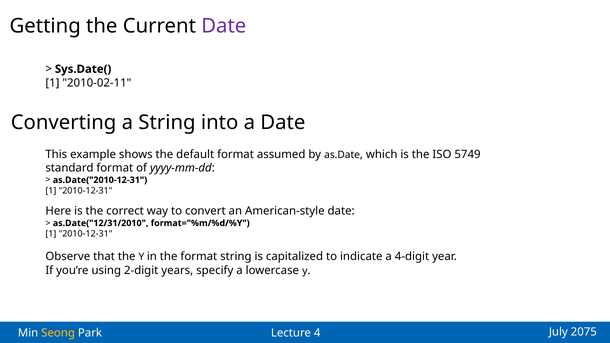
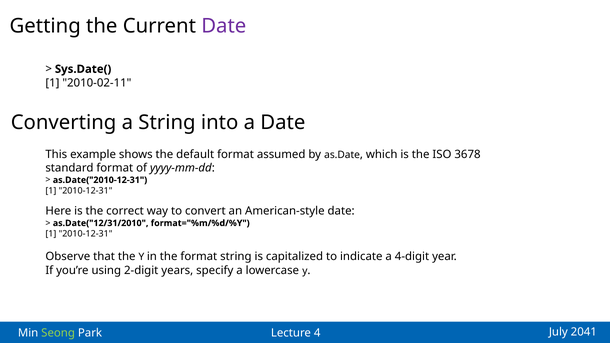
5749: 5749 -> 3678 (468, 154)
Seong colour: yellow -> light green (58, 333)
2075: 2075 -> 2041 (584, 332)
